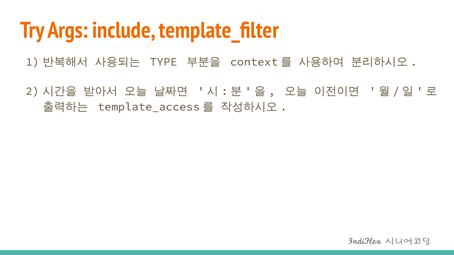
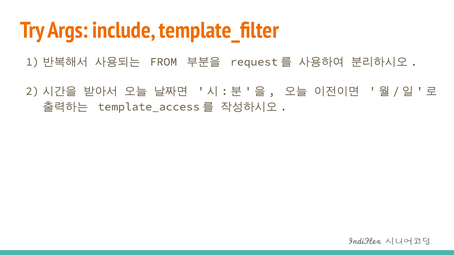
TYPE: TYPE -> FROM (163, 62)
context: context -> request (254, 62)
